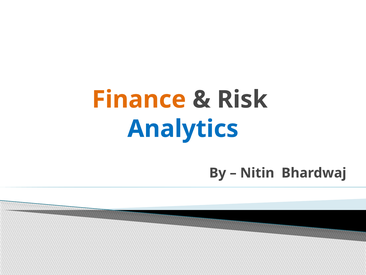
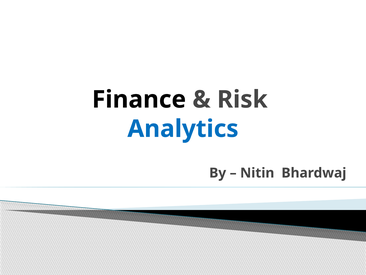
Finance colour: orange -> black (139, 99)
